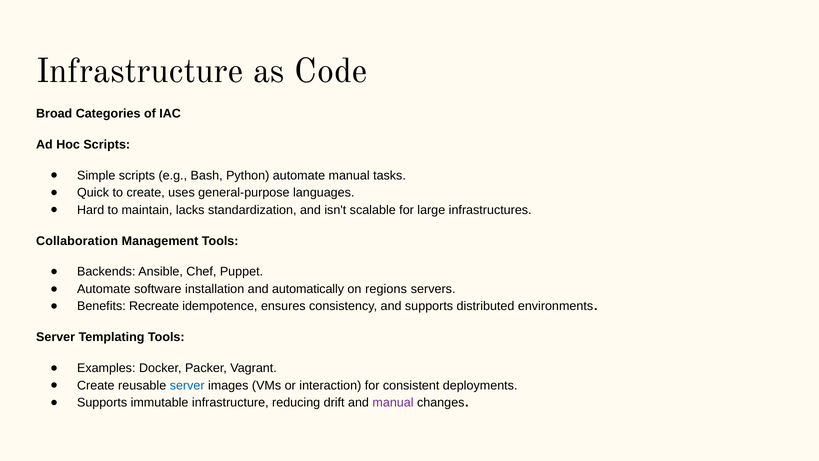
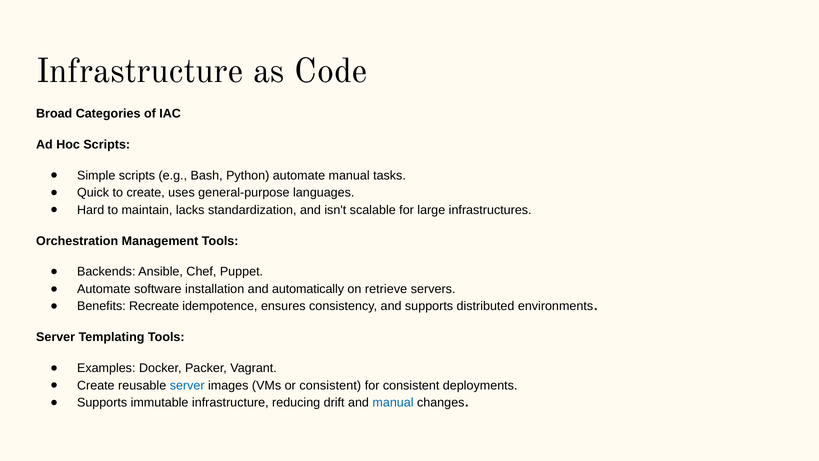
Collaboration: Collaboration -> Orchestration (77, 241)
regions: regions -> retrieve (386, 289)
or interaction: interaction -> consistent (330, 385)
manual colour: purple -> blue (393, 402)
